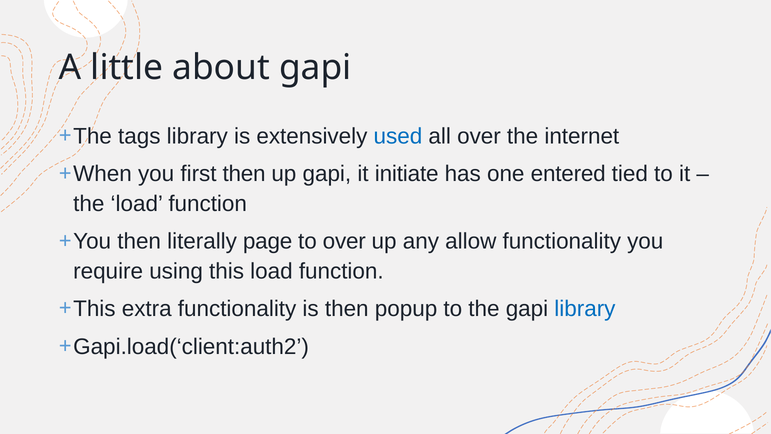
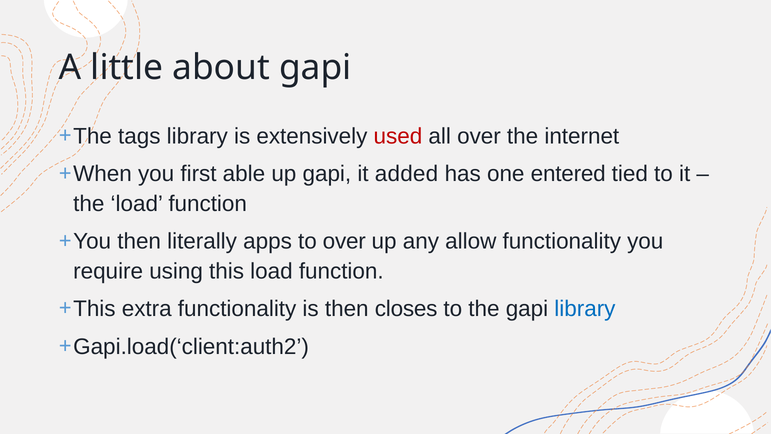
used colour: blue -> red (398, 136)
first then: then -> able (244, 174)
initiate: initiate -> added (407, 174)
page: page -> apps (268, 241)
popup: popup -> closes (406, 309)
